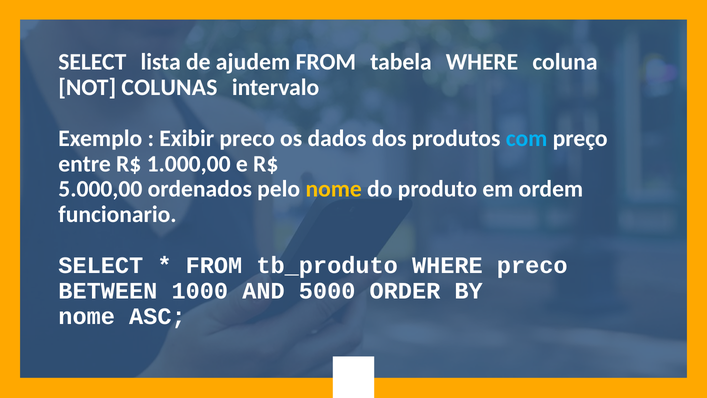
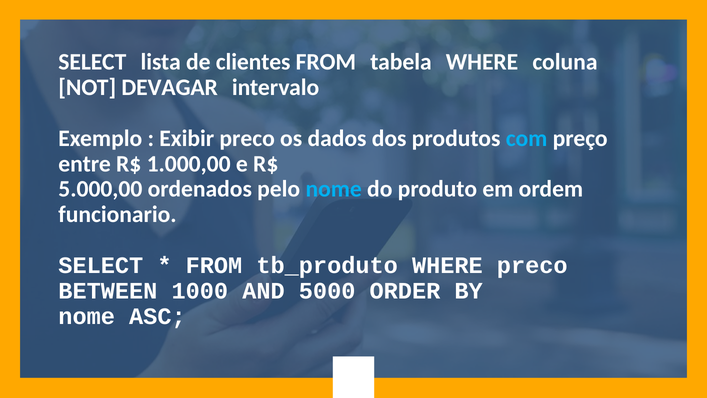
ajudem: ajudem -> clientes (253, 62)
COLUNAS: COLUNAS -> DEVAGAR (170, 87)
nome colour: yellow -> light blue (334, 189)
